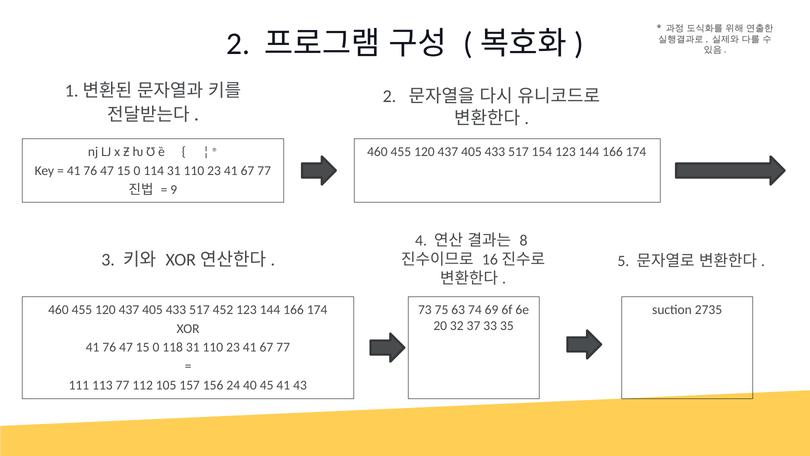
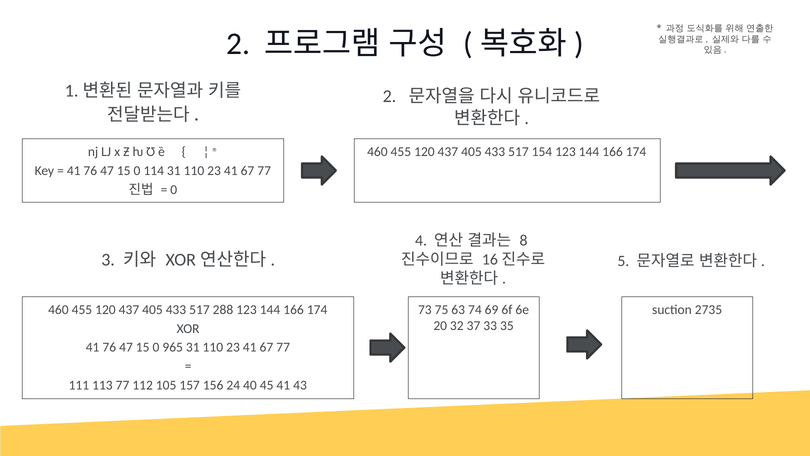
9: 9 -> 0 (174, 189)
452: 452 -> 288 (223, 309)
118: 118 -> 965 (173, 347)
